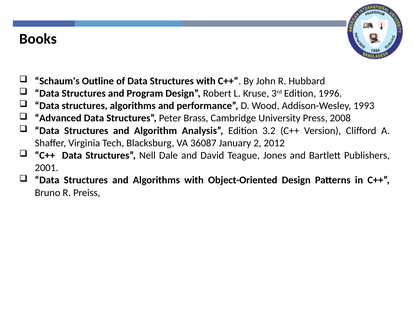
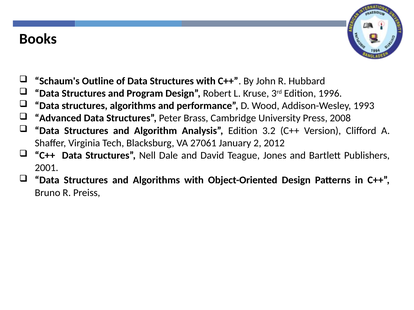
36087: 36087 -> 27061 (203, 143)
